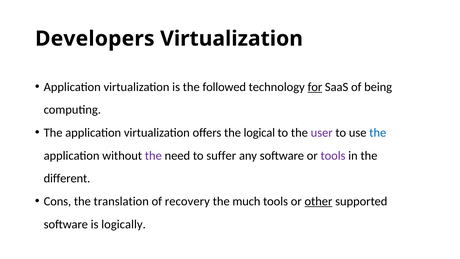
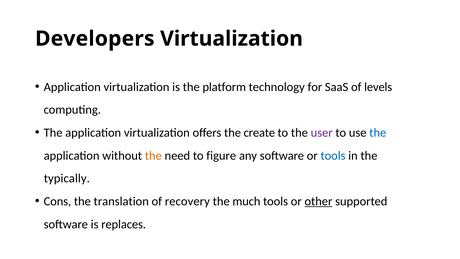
followed: followed -> platform (224, 87)
for underline: present -> none (315, 87)
being: being -> levels (378, 87)
logical: logical -> create (259, 133)
the colour: purple -> orange (153, 155)
suffer: suffer -> figure (221, 155)
tools colour: purple -> blue (333, 155)
different: different -> typically (67, 178)
logically: logically -> replaces (124, 224)
